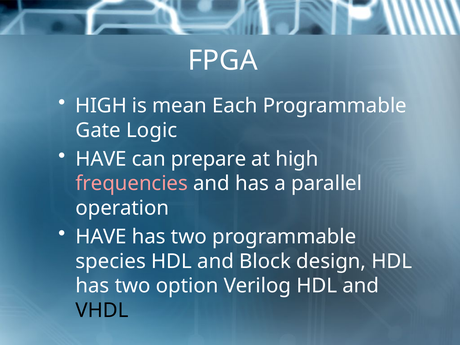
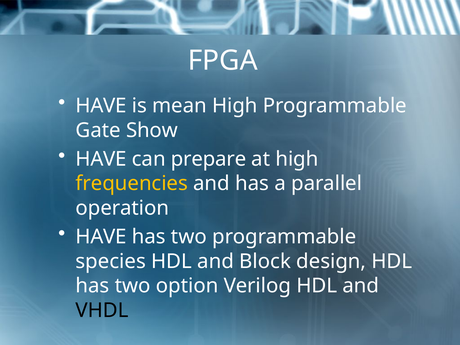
HIGH: HIGH -> HAVE (101, 106)
mean Each: Each -> High (235, 106)
Logic: Logic -> Show (152, 130)
frequencies colour: pink -> yellow (132, 184)
